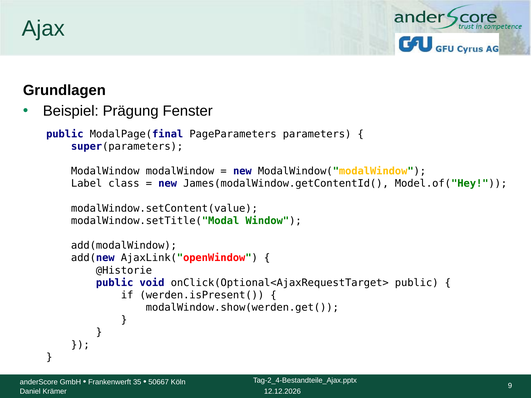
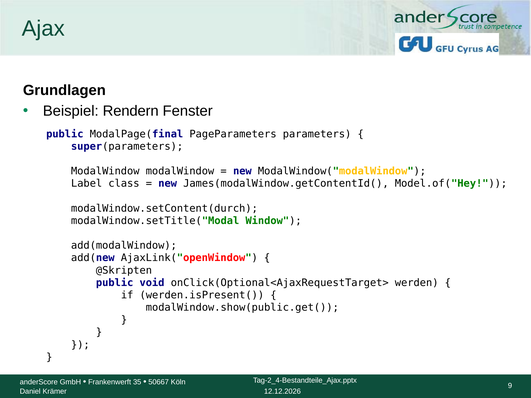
Prägung: Prägung -> Rendern (131, 111)
modalWindow.setContent(value: modalWindow.setContent(value -> modalWindow.setContent(durch (164, 208)
@Historie: @Historie -> @Skripten (124, 270)
onClick(Optional<AjaxRequestTarget> public: public -> werden (417, 283)
modalWindow.show(werden.get(: modalWindow.show(werden.get( -> modalWindow.show(public.get( (242, 308)
